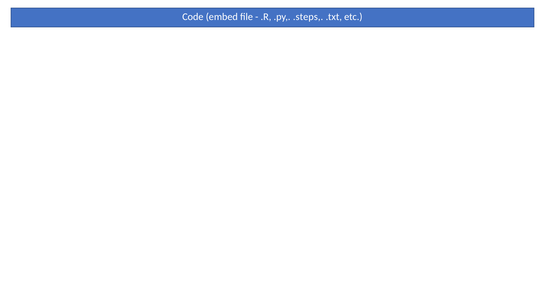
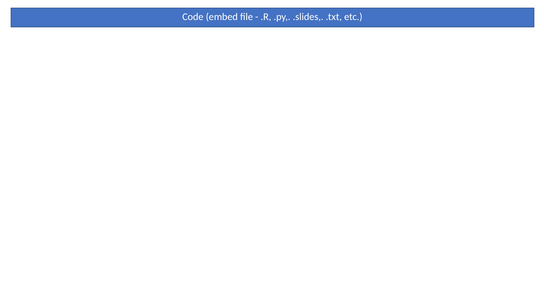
.steps: .steps -> .slides (308, 17)
